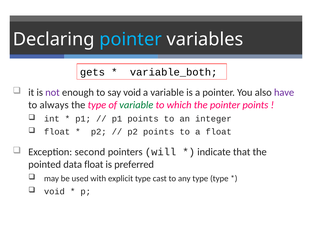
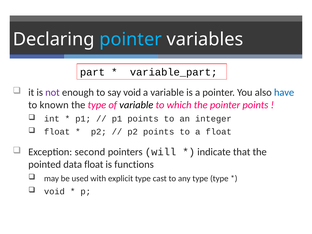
gets: gets -> part (92, 72)
variable_both: variable_both -> variable_part (174, 72)
have colour: purple -> blue (284, 92)
always: always -> known (54, 105)
variable colour: green -> black (136, 105)
preferred: preferred -> functions (134, 165)
